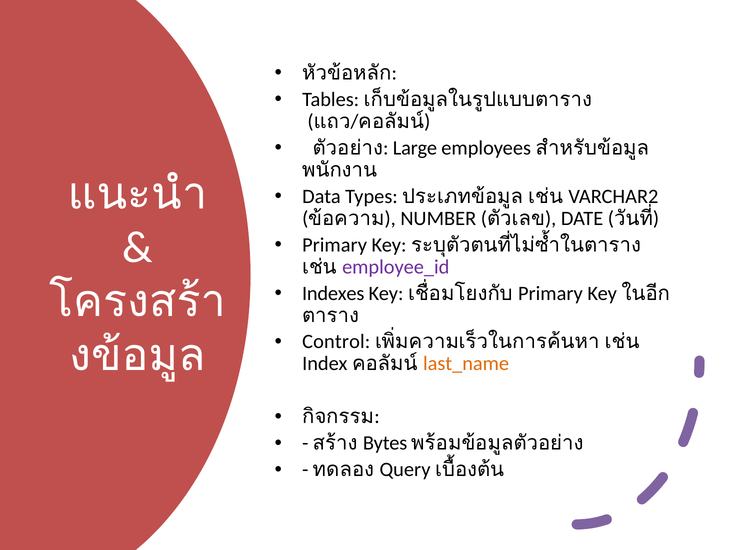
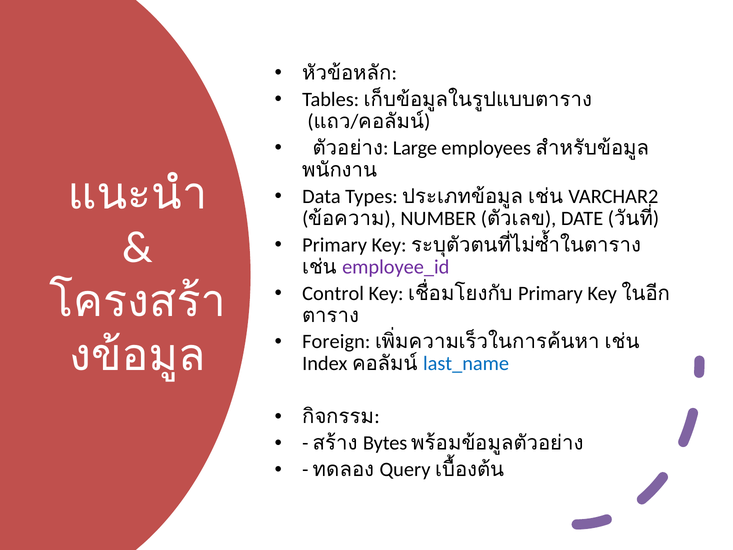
Indexes: Indexes -> Control (333, 293)
Control: Control -> Foreign (336, 342)
last_name colour: orange -> blue (466, 364)
